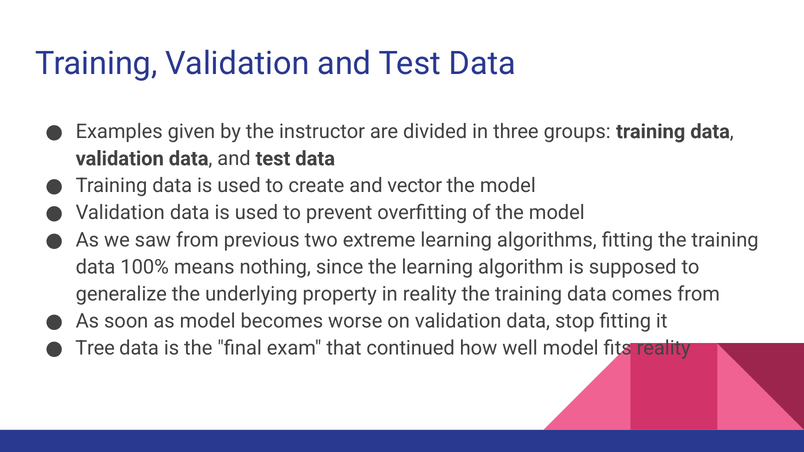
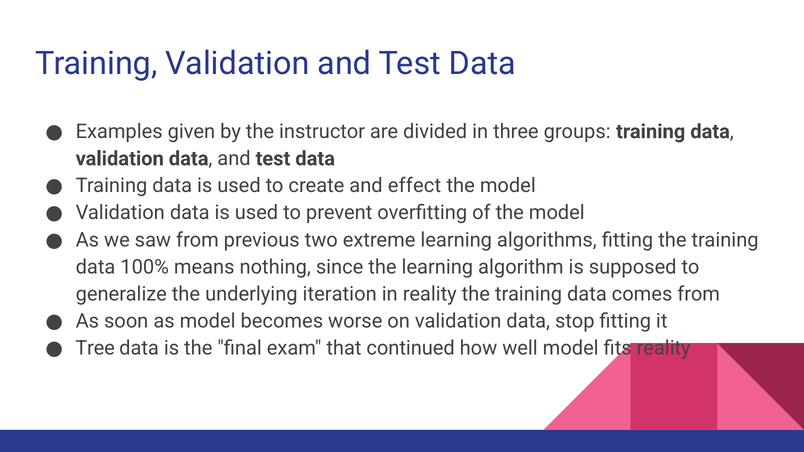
vector: vector -> effect (414, 186)
property: property -> iteration (340, 294)
